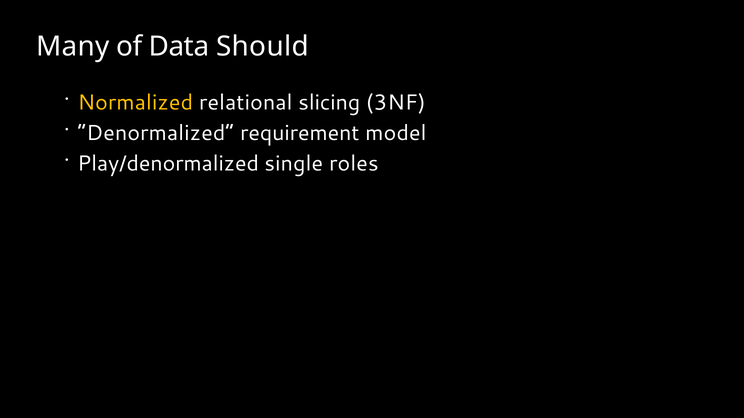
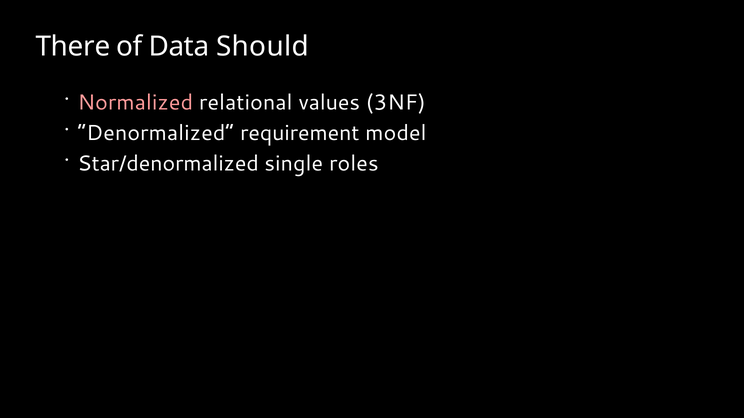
Many: Many -> There (73, 47)
Normalized colour: yellow -> pink (135, 103)
slicing: slicing -> values (329, 103)
Play/denormalized: Play/denormalized -> Star/denormalized (168, 164)
